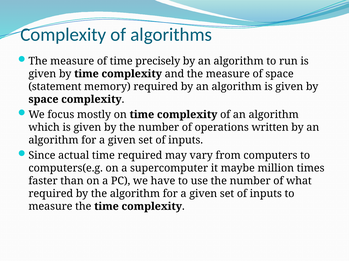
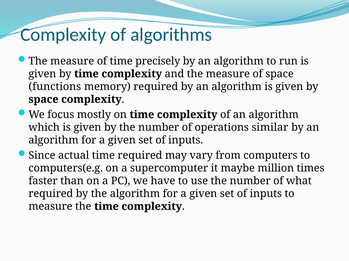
statement: statement -> functions (55, 87)
written: written -> similar (270, 128)
